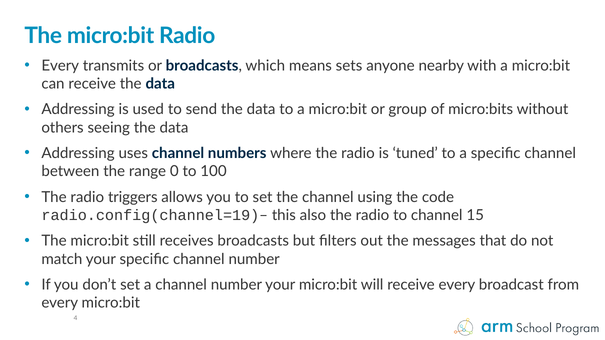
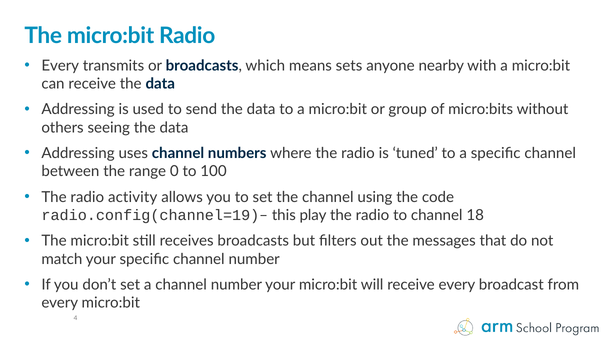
triggers: triggers -> activity (133, 197)
also: also -> play (313, 215)
15: 15 -> 18 (475, 215)
